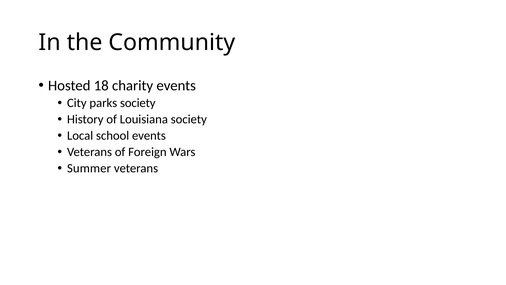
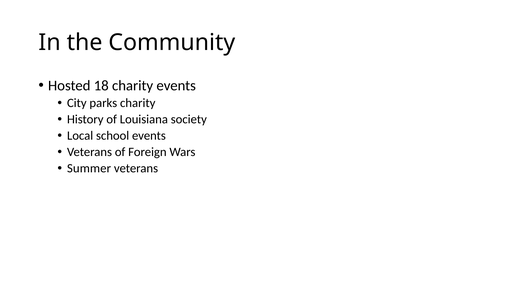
parks society: society -> charity (138, 103)
